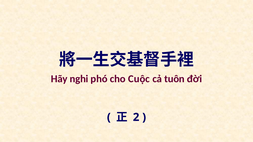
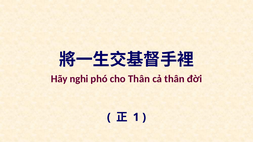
cho Cuộc: Cuộc -> Thân (139, 79)
cả tuôn: tuôn -> thân (174, 79)
2: 2 -> 1 (136, 117)
